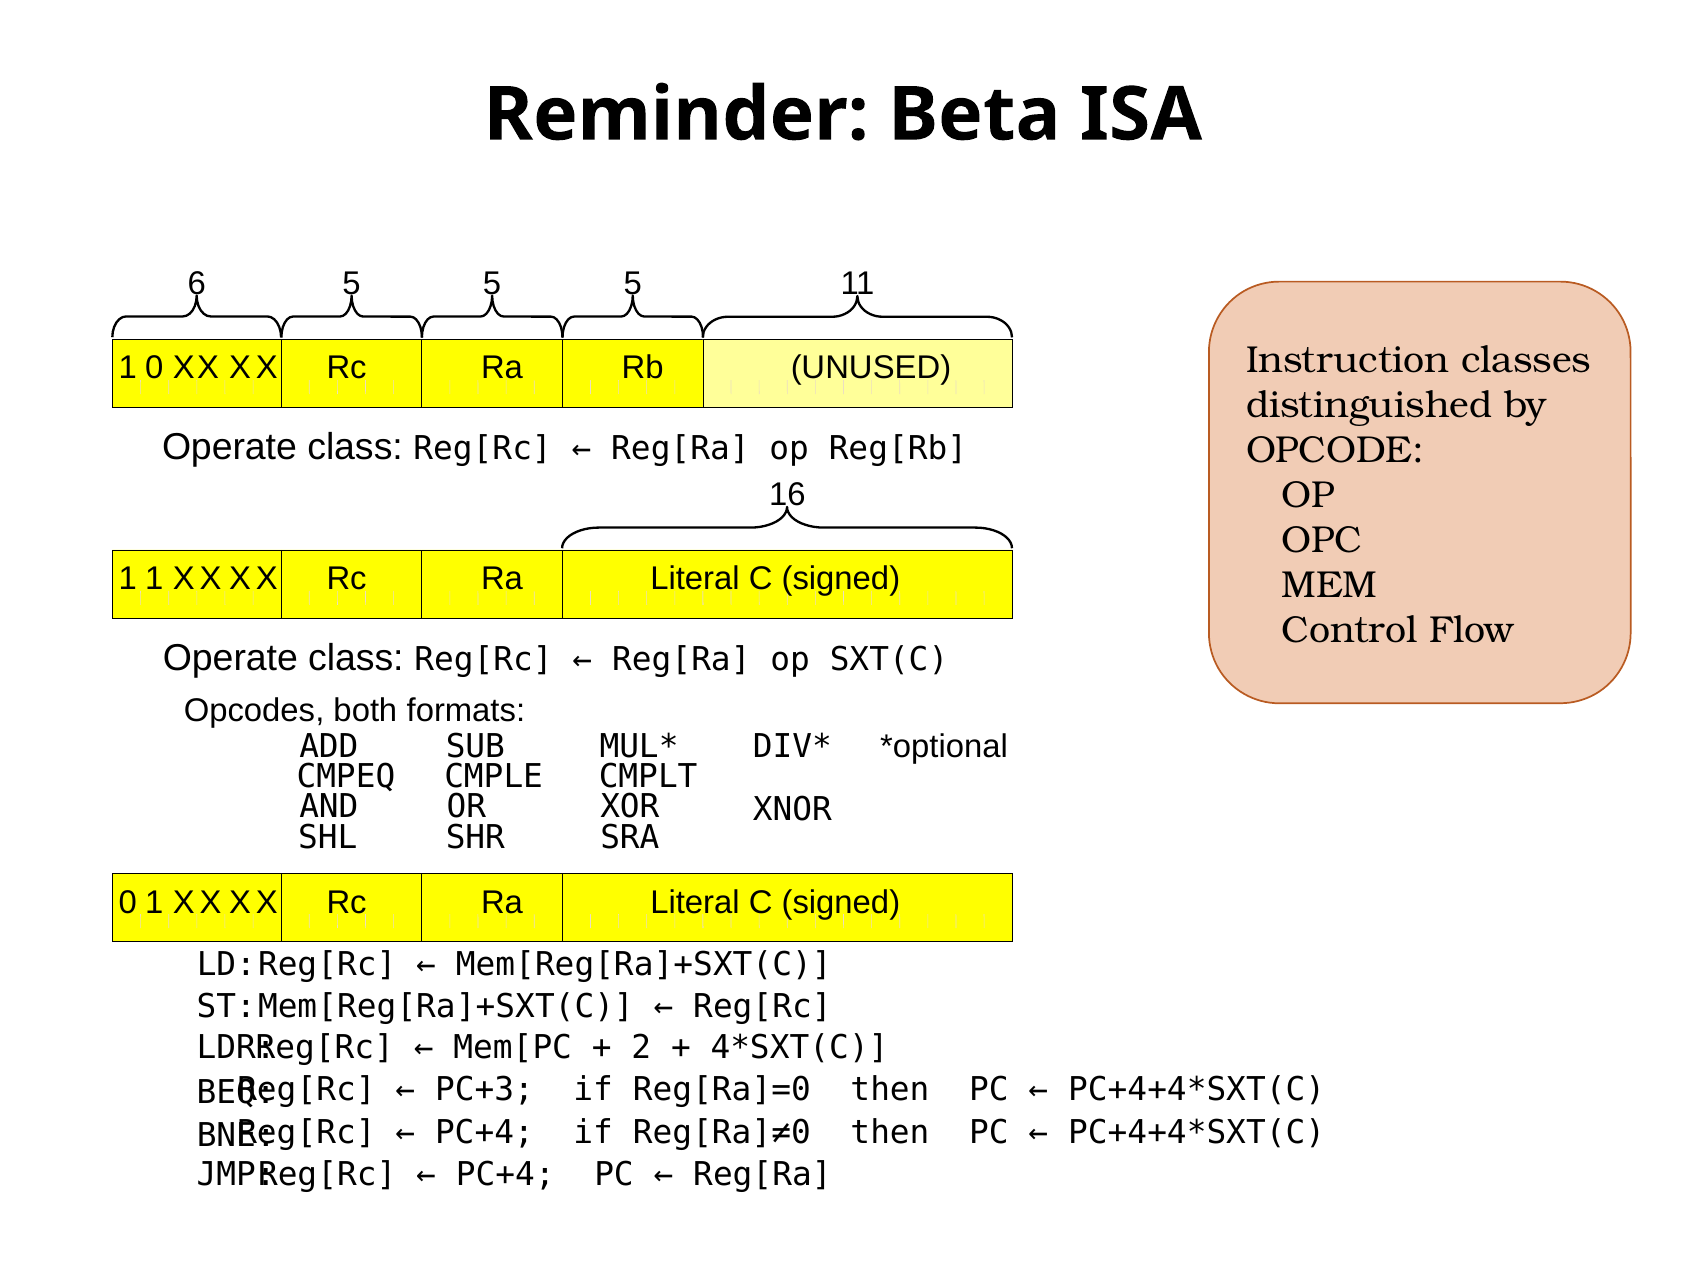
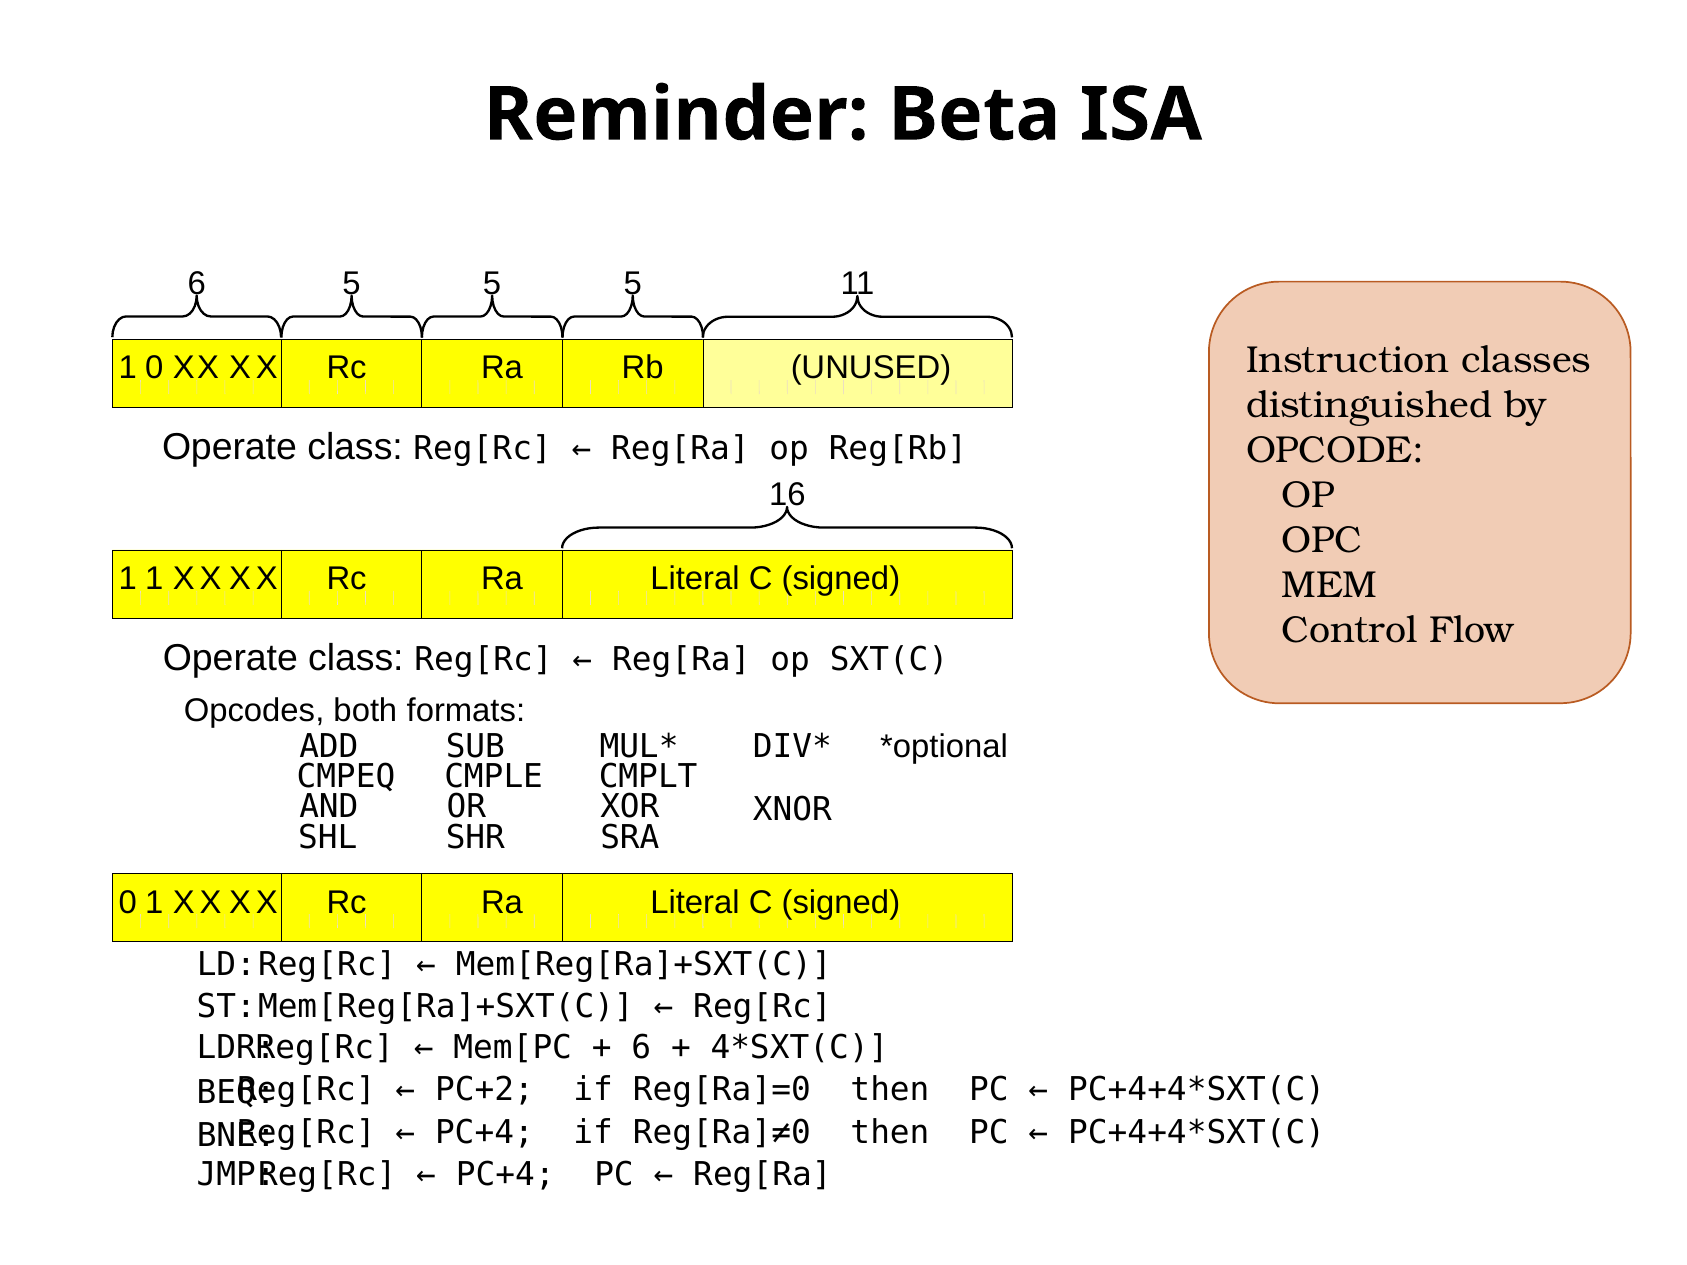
2: 2 -> 6 (641, 1048)
PC+3: PC+3 -> PC+2 (484, 1090)
